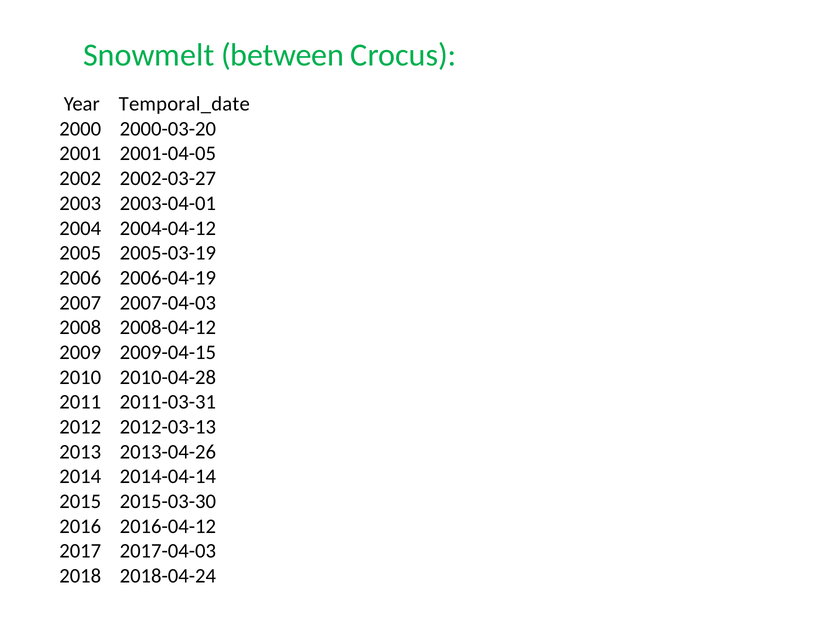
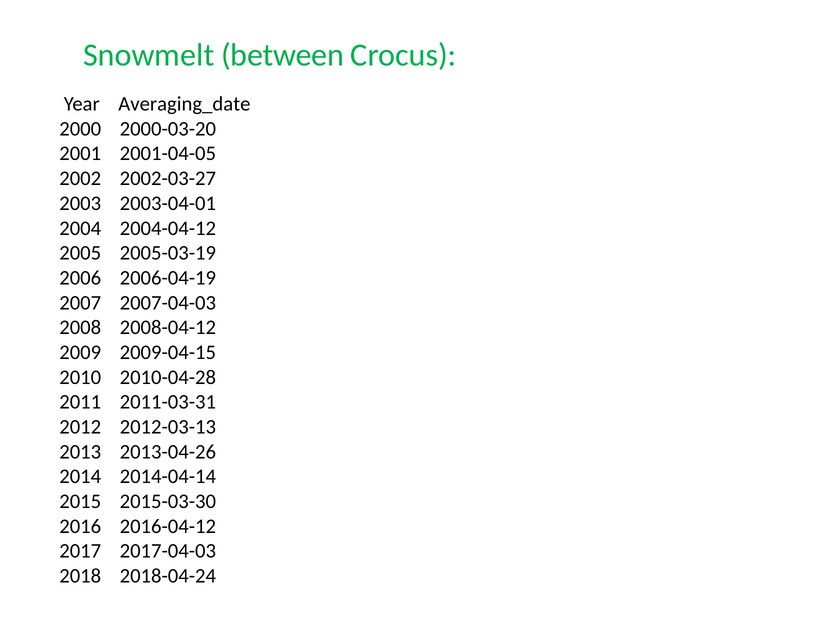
Temporal_date: Temporal_date -> Averaging_date (184, 104)
